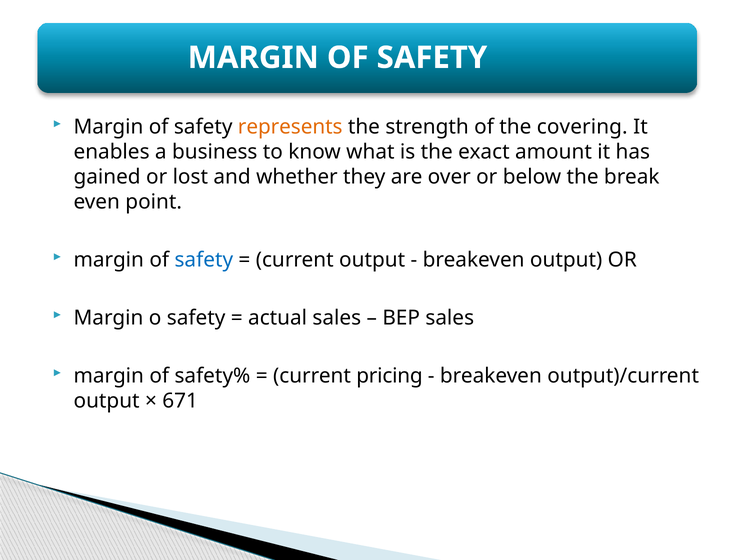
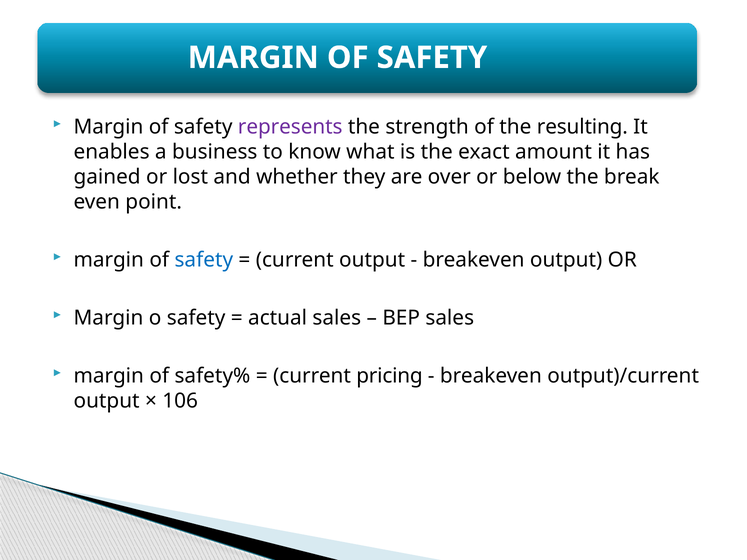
represents colour: orange -> purple (290, 127)
covering: covering -> resulting (582, 127)
671: 671 -> 106 (180, 401)
